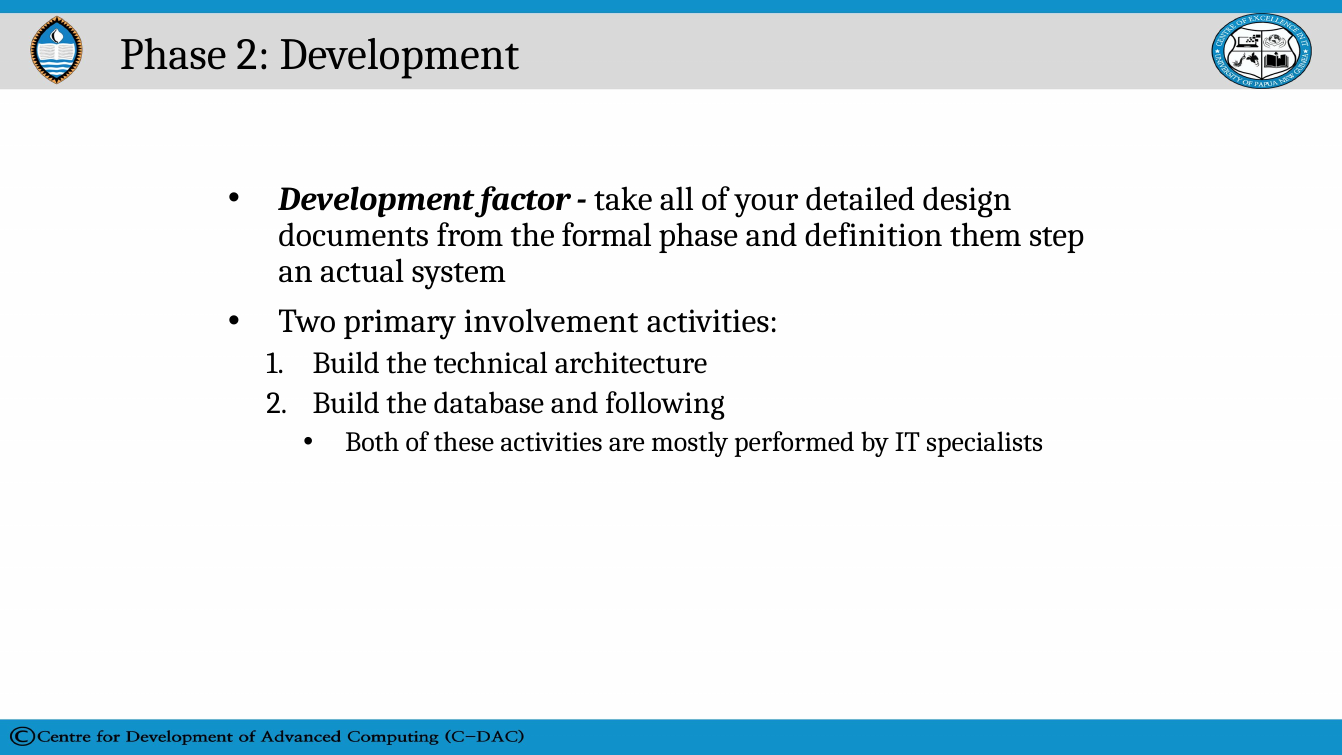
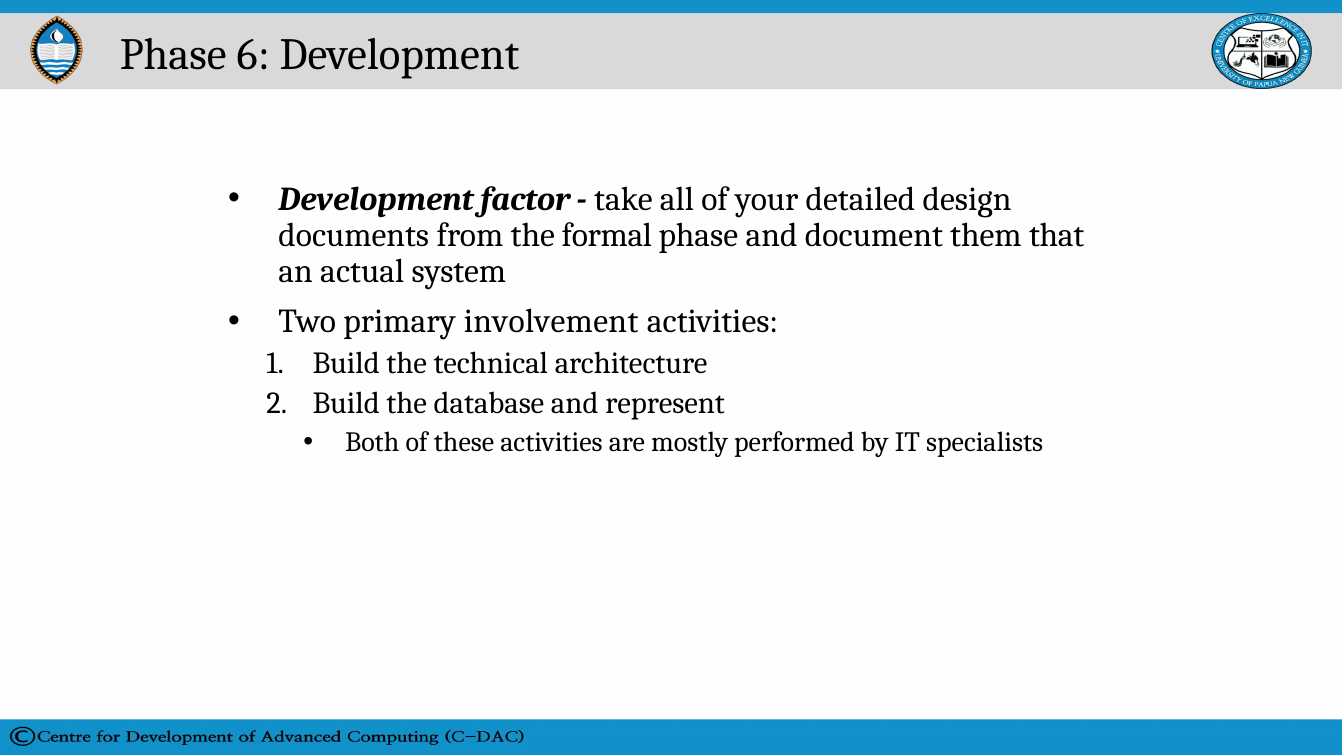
Phase 2: 2 -> 6 (253, 55)
definition: definition -> document (874, 235)
step: step -> that (1057, 235)
following: following -> represent (665, 404)
